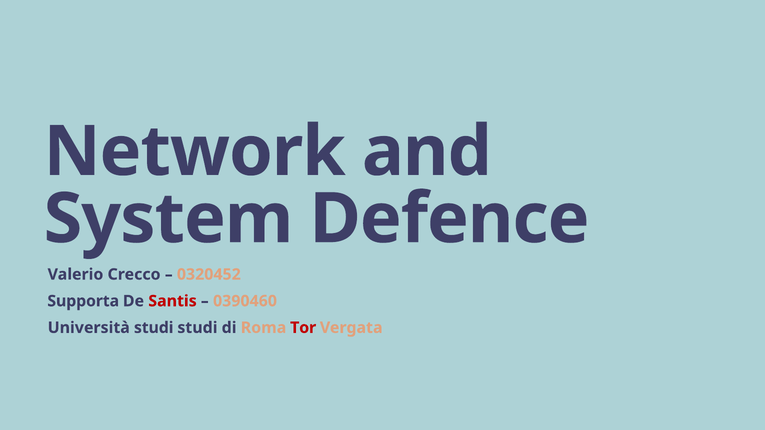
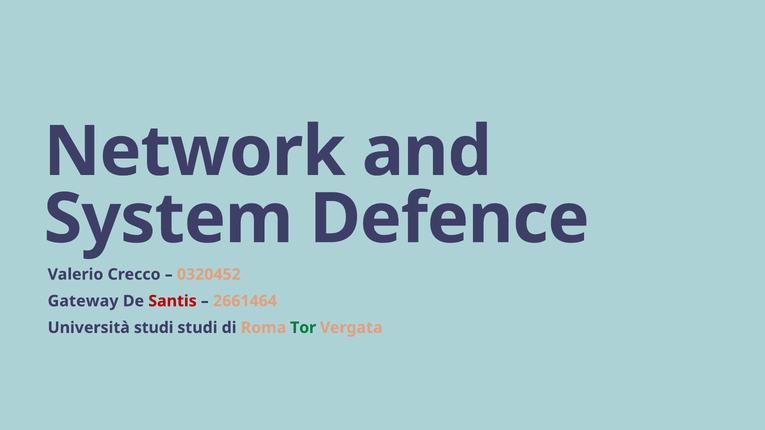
Supporta: Supporta -> Gateway (83, 301)
0390460: 0390460 -> 2661464 (245, 301)
Tor colour: red -> green (303, 328)
